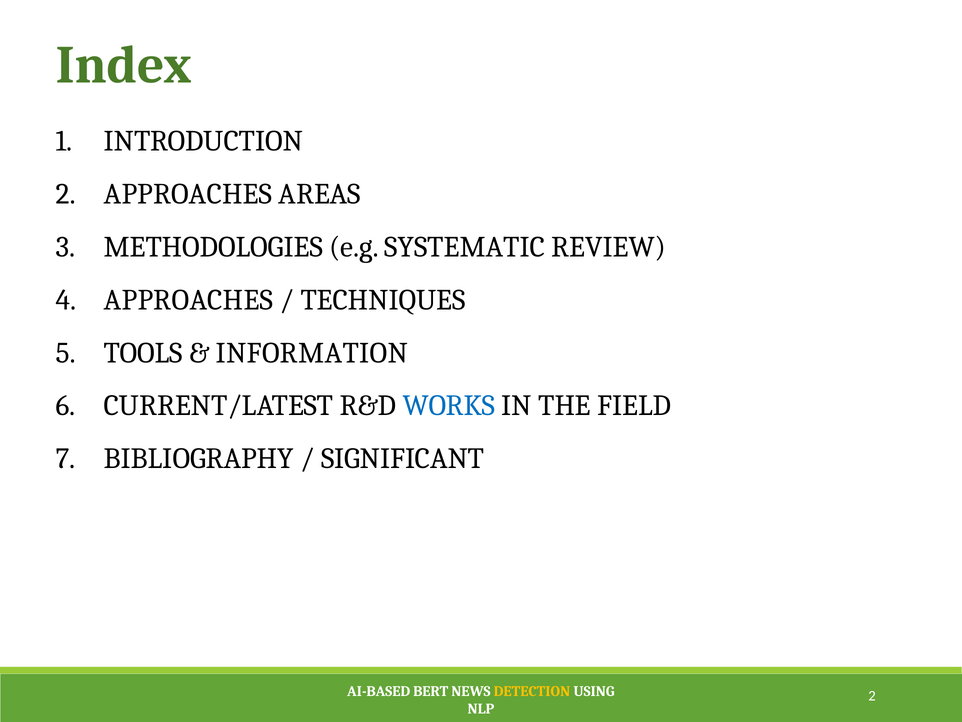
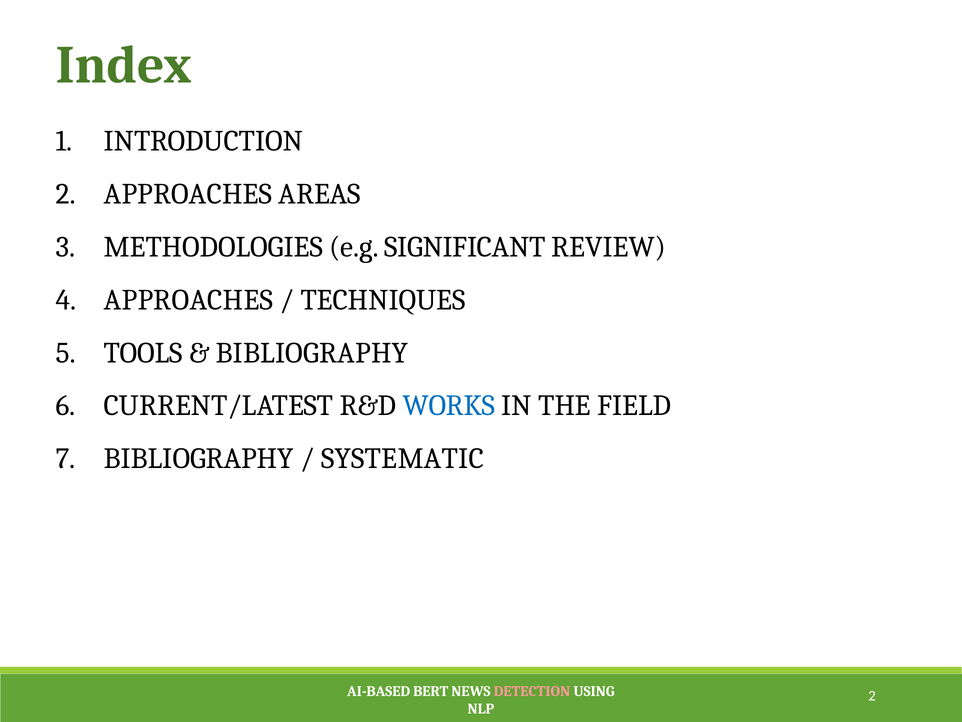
SYSTEMATIC: SYSTEMATIC -> SIGNIFICANT (465, 247)
INFORMATION: INFORMATION -> BIBLIOGRAPHY (312, 353)
SIGNIFICANT: SIGNIFICANT -> SYSTEMATIC (402, 458)
DETECTION colour: yellow -> pink (532, 691)
